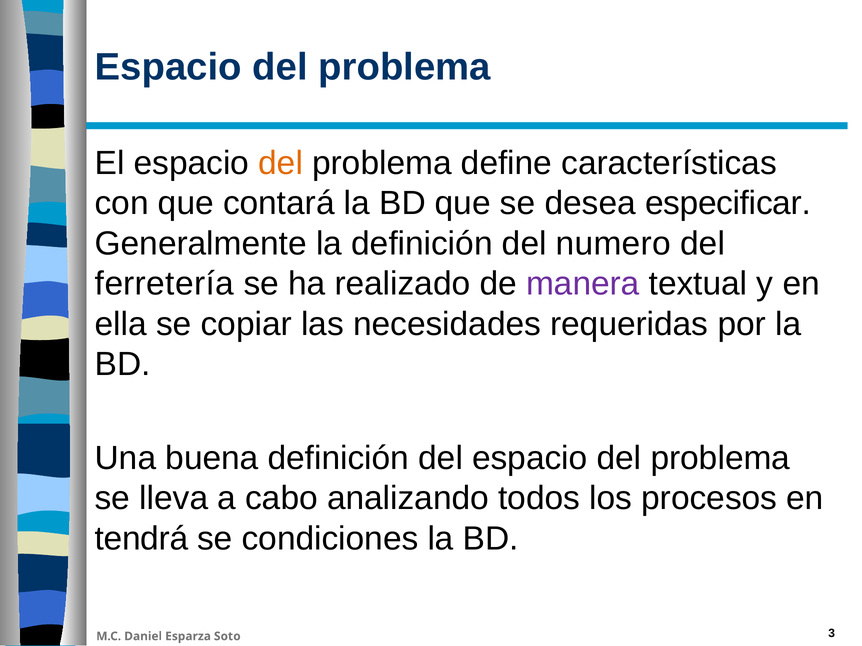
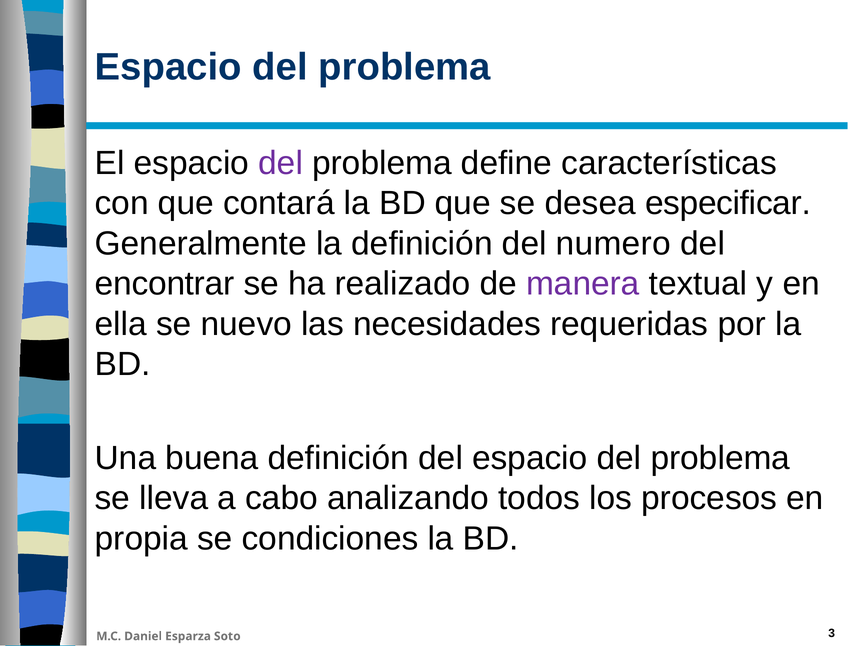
del colour: orange -> purple (281, 163)
ferretería: ferretería -> encontrar (165, 284)
copiar: copiar -> nuevo (246, 324)
tendrá: tendrá -> propia (141, 539)
